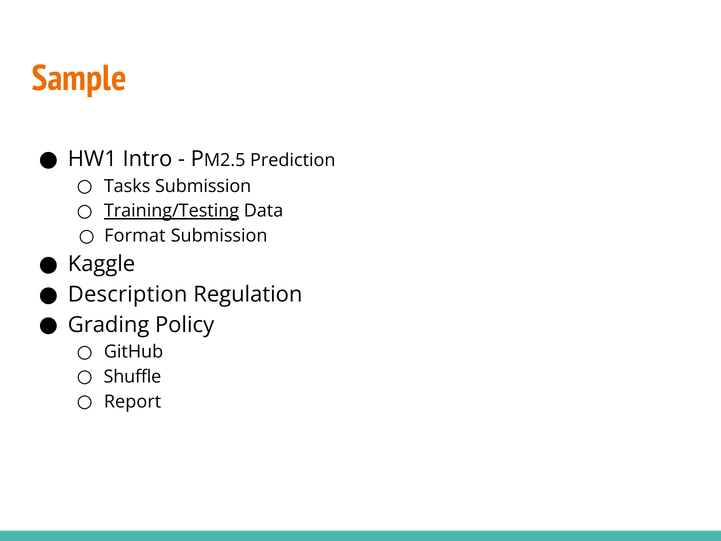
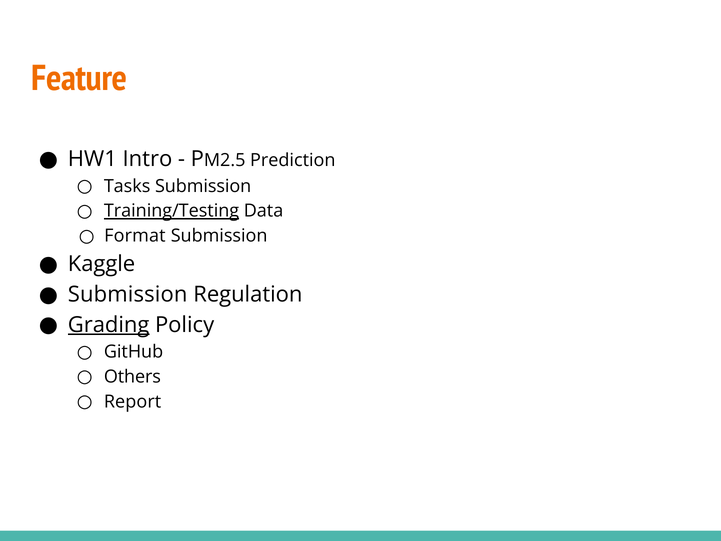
Sample: Sample -> Feature (79, 78)
Description: Description -> Submission (128, 294)
Grading underline: none -> present (109, 325)
Shuffle: Shuffle -> Others (132, 377)
